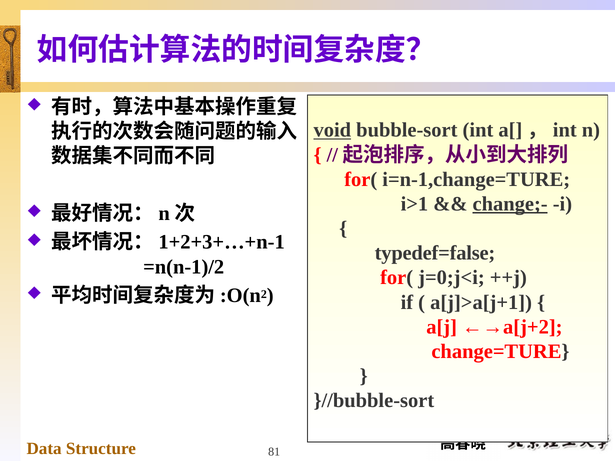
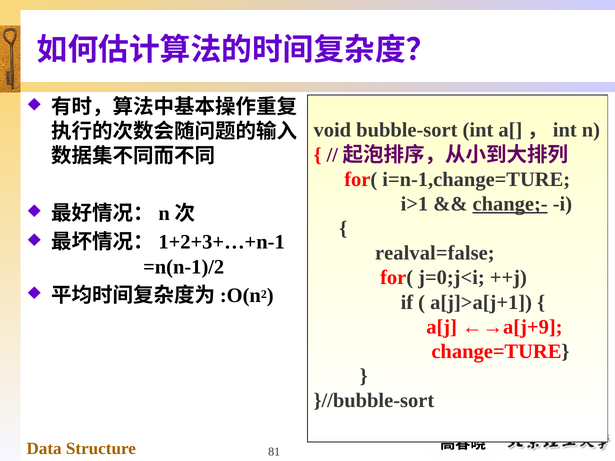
void underline: present -> none (332, 130)
typedef=false: typedef=false -> realval=false (435, 253)
←→a[j+2: ←→a[j+2 -> ←→a[j+9 (512, 327)
